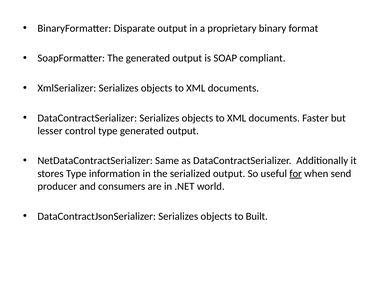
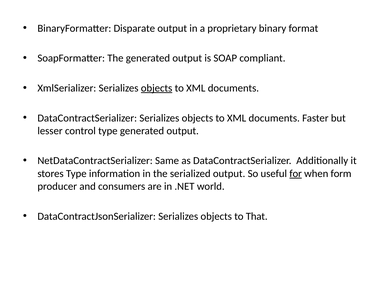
objects underline: none -> present (157, 88)
send: send -> form (341, 174)
Built: Built -> That (257, 216)
